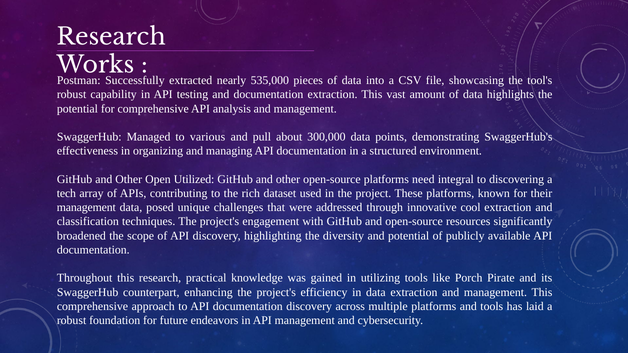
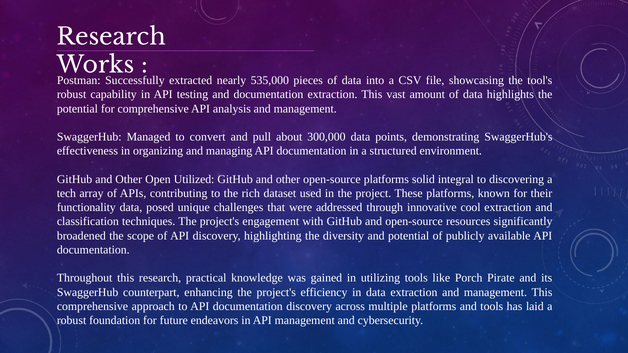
various: various -> convert (208, 137)
need: need -> solid (423, 179)
management: management -> functionality (86, 208)
